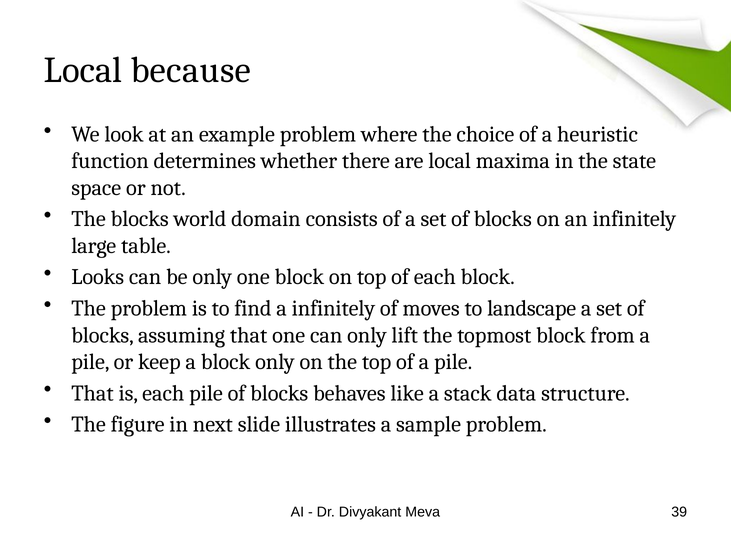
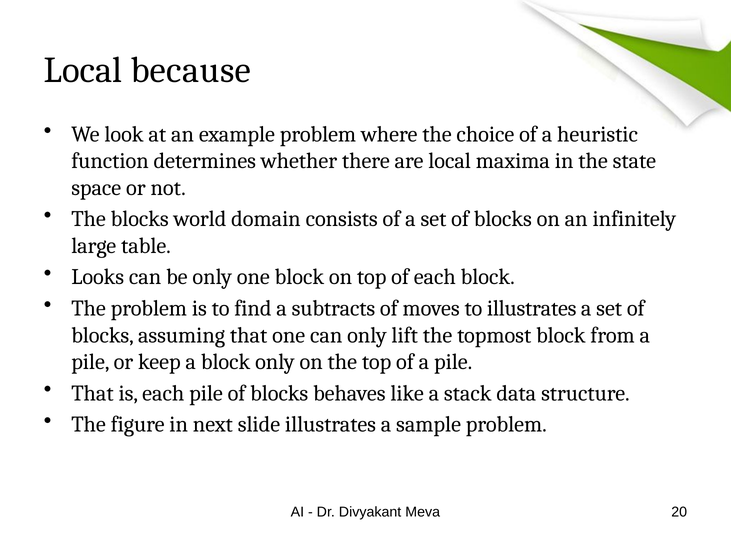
a infinitely: infinitely -> subtracts (333, 309)
to landscape: landscape -> illustrates (532, 309)
39: 39 -> 20 (679, 512)
